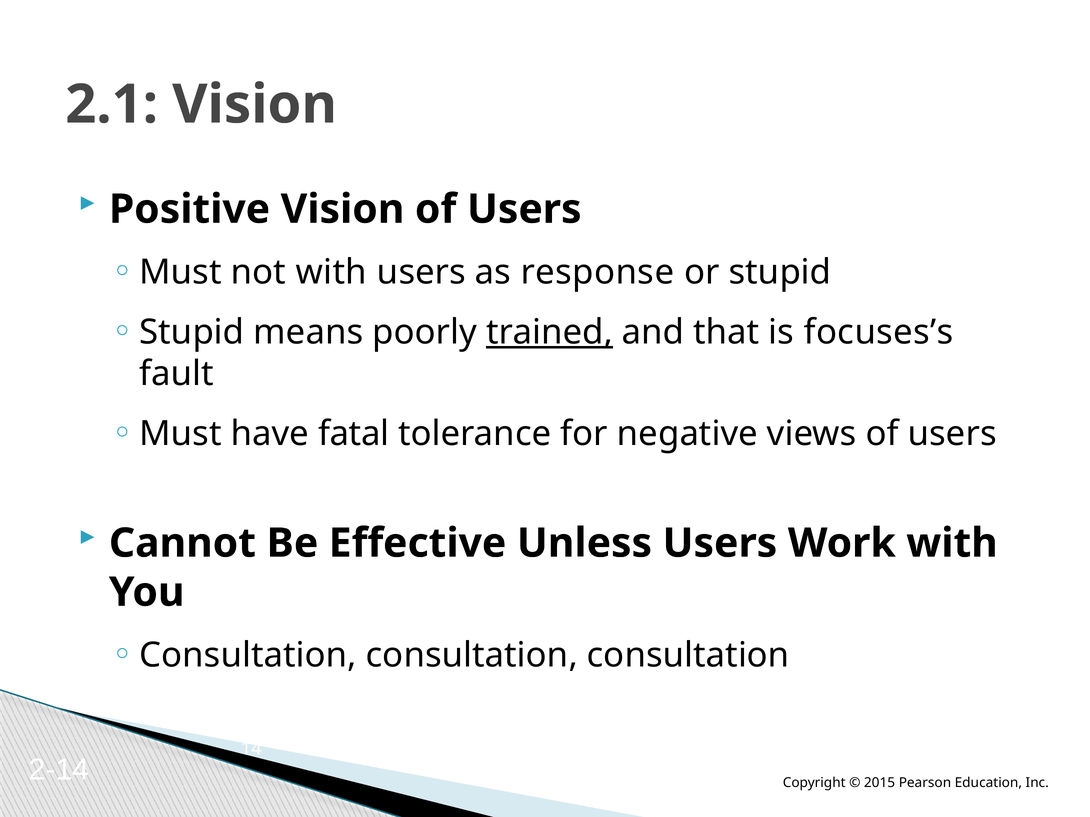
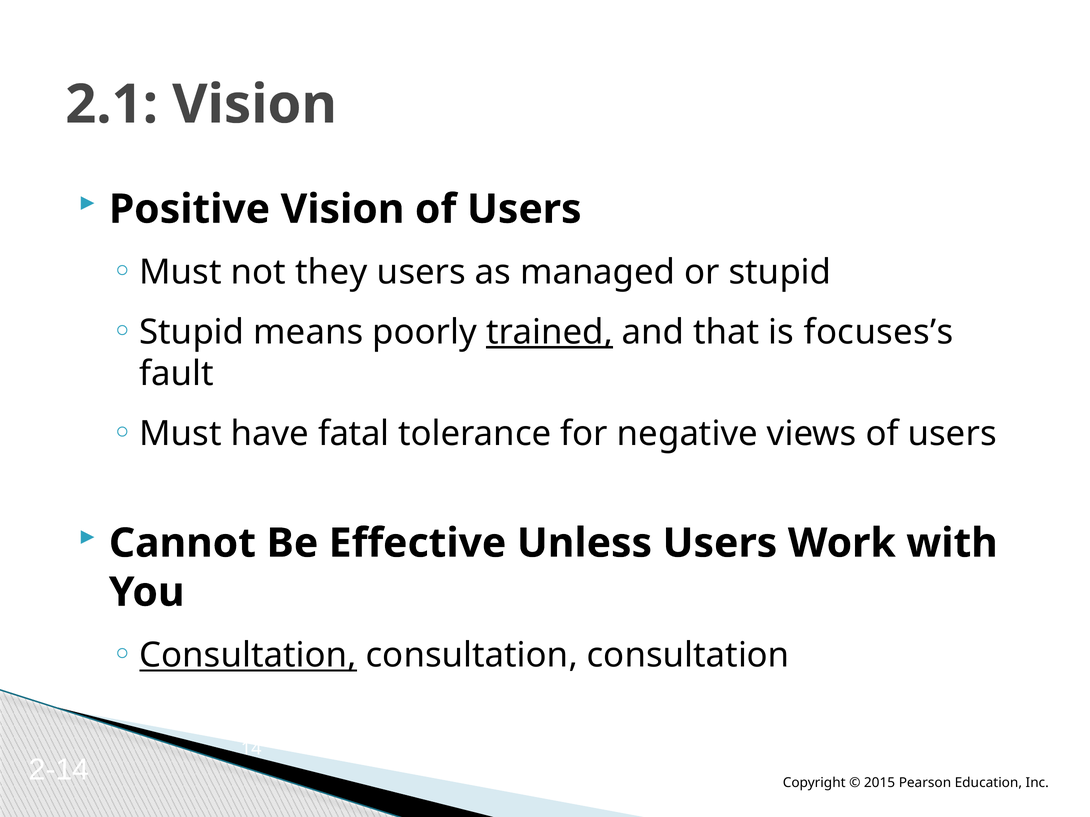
not with: with -> they (331, 273)
response: response -> managed (598, 273)
Consultation underline: none -> present (248, 656)
